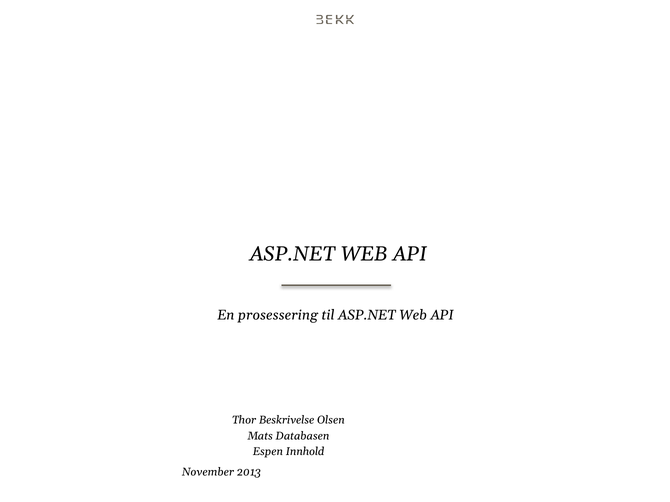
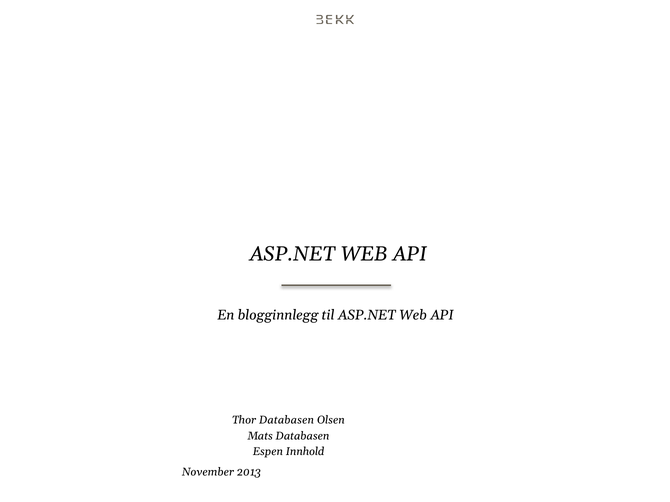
prosessering: prosessering -> blogginnlegg (278, 316)
Thor Beskrivelse: Beskrivelse -> Databasen (287, 421)
